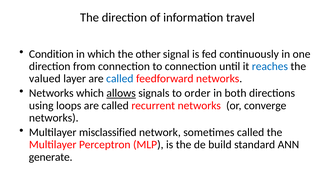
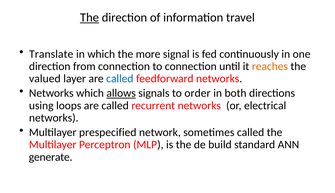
The underline: none -> present (89, 17)
Condition: Condition -> Translate (51, 54)
other: other -> more (148, 54)
reaches colour: blue -> orange (270, 66)
converge: converge -> electrical (265, 106)
misclassified: misclassified -> prespecified (108, 132)
